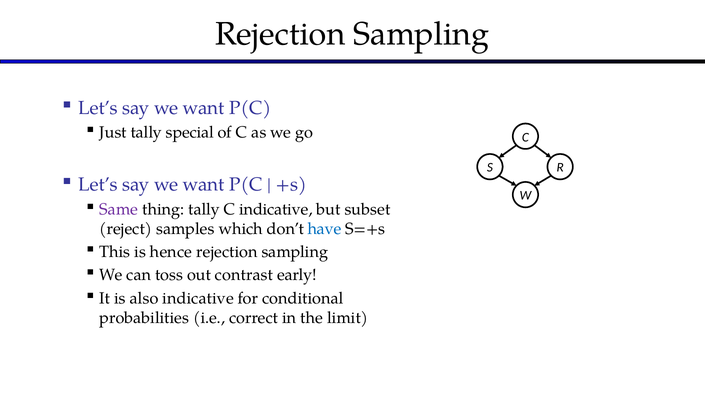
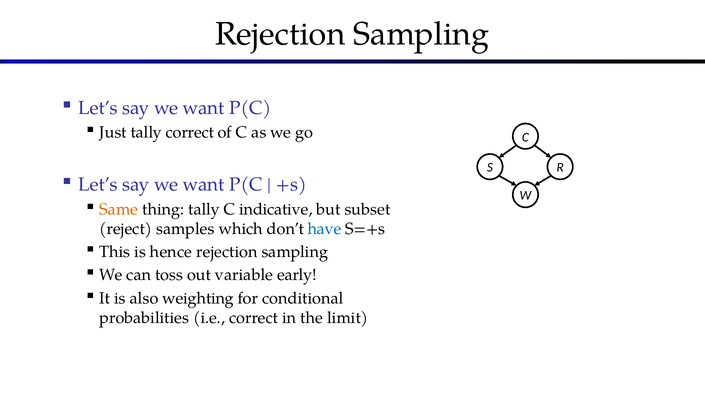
tally special: special -> correct (190, 132)
Same colour: purple -> orange (119, 209)
contrast: contrast -> variable (244, 275)
also indicative: indicative -> weighting (198, 298)
